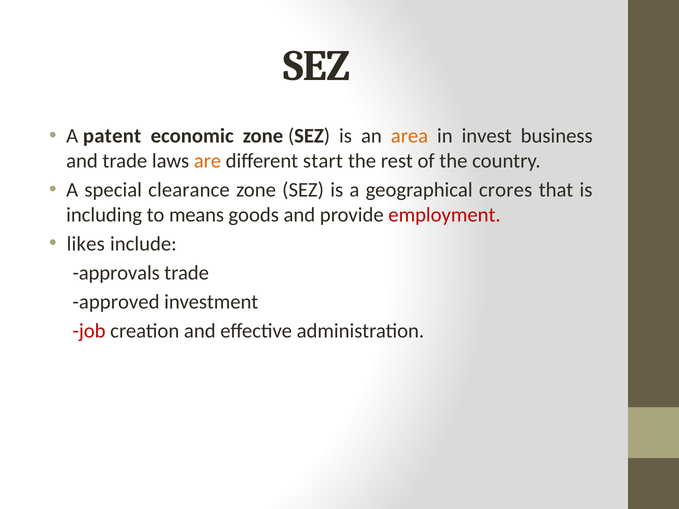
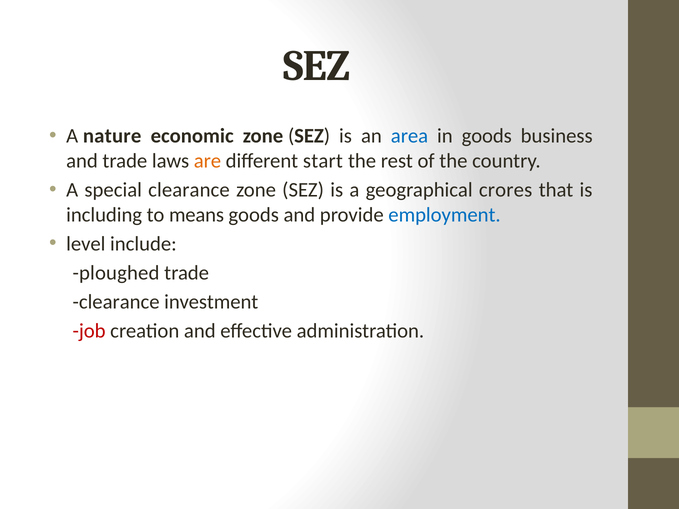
patent: patent -> nature (112, 136)
area colour: orange -> blue (409, 136)
in invest: invest -> goods (487, 136)
employment colour: red -> blue (445, 215)
likes: likes -> level (86, 244)
approvals: approvals -> ploughed (116, 273)
approved: approved -> clearance (116, 302)
